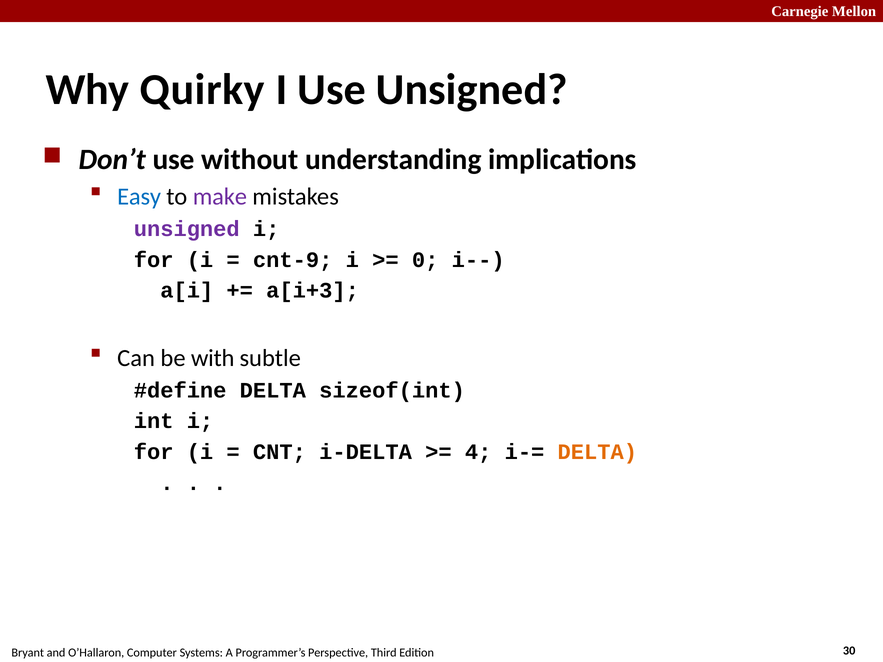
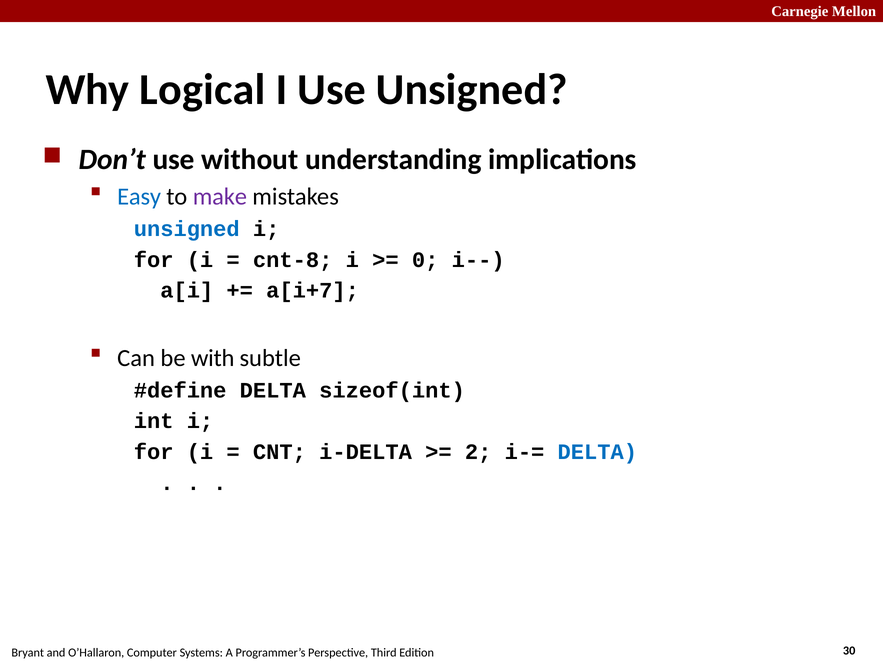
Quirky: Quirky -> Logical (202, 90)
unsigned colour: purple -> blue (187, 229)
cnt-9: cnt-9 -> cnt-8 (293, 260)
a[i+3: a[i+3 -> a[i+7 (313, 291)
4: 4 -> 2 (478, 452)
DELTA colour: orange -> blue (597, 452)
